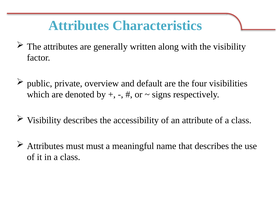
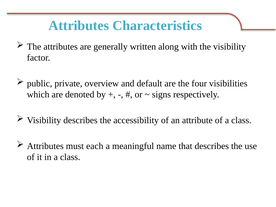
must must: must -> each (95, 146)
